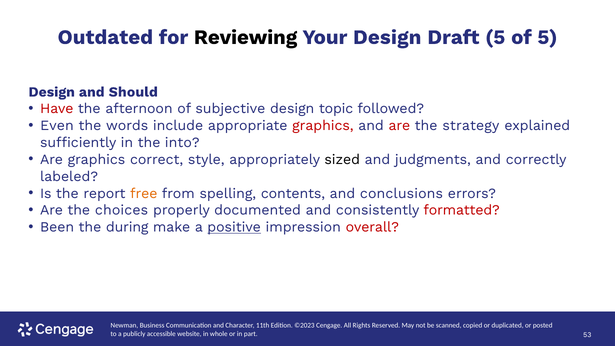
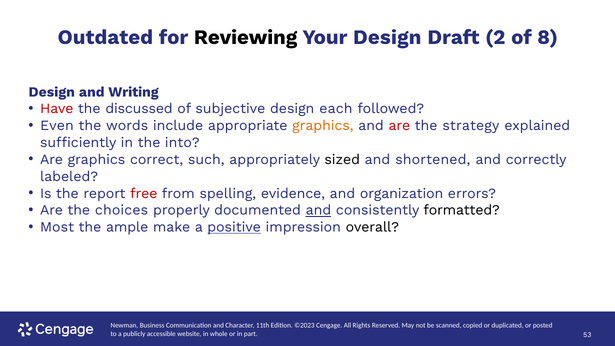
Draft 5: 5 -> 2 (495, 37)
of 5: 5 -> 8 (547, 37)
Should: Should -> Writing (133, 92)
afternoon: afternoon -> discussed (139, 109)
topic: topic -> each (336, 109)
graphics colour: red -> orange (323, 126)
style: style -> such (206, 160)
judgments: judgments -> shortened (433, 160)
free colour: orange -> red (144, 193)
contents: contents -> evidence (293, 193)
conclusions: conclusions -> organization (402, 193)
and underline: none -> present (318, 210)
formatted colour: red -> black (462, 210)
Been: Been -> Most (57, 227)
during: during -> ample (127, 227)
overall colour: red -> black (372, 227)
